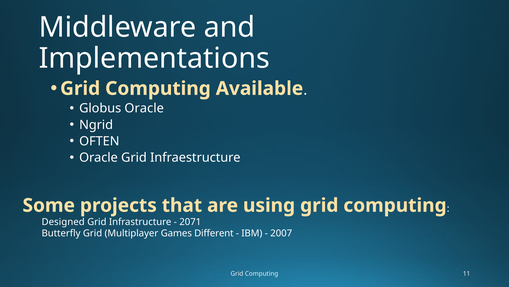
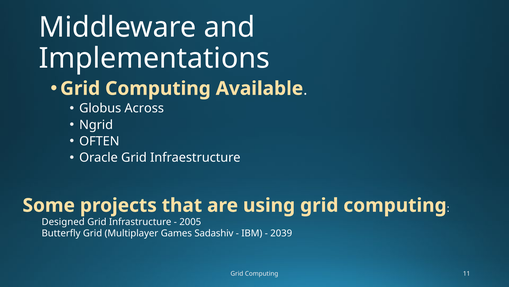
Globus Oracle: Oracle -> Across (144, 108)
2071: 2071 -> 2005 (190, 221)
Different: Different -> Sadashiv (214, 233)
2007: 2007 -> 2039 (281, 233)
